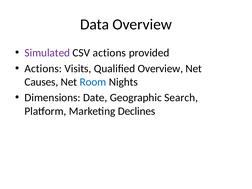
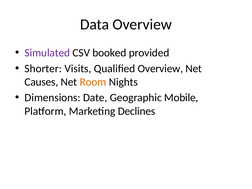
CSV actions: actions -> booked (109, 53)
Actions: Actions -> Shorter (43, 69)
Room colour: blue -> orange (93, 82)
Search: Search -> Mobile (181, 98)
